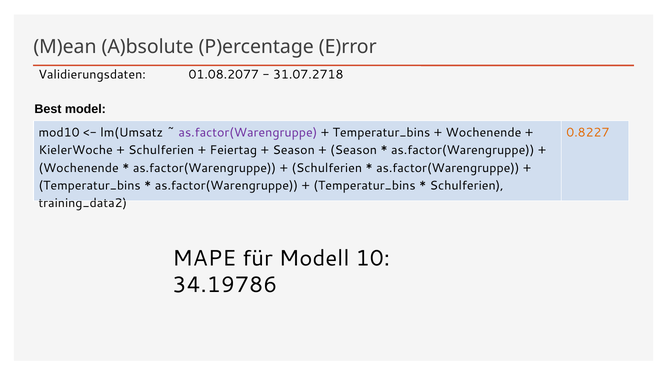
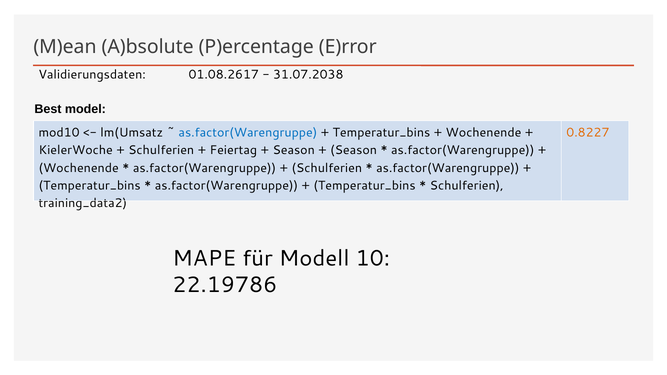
01.08.2077: 01.08.2077 -> 01.08.2617 (224, 75)
31.07.2718: 31.07.2718 -> 31.07.2038 (308, 75)
as.factor(Warengruppe colour: purple -> blue (248, 133)
34.19786: 34.19786 -> 22.19786 (225, 285)
